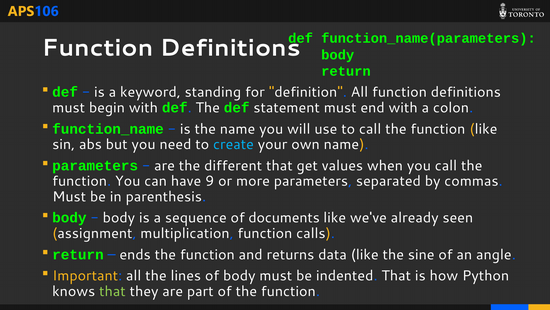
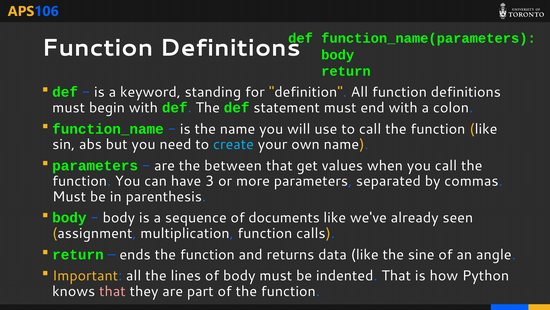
different: different -> between (233, 165)
9: 9 -> 3 (210, 181)
that colour: light green -> pink (112, 291)
